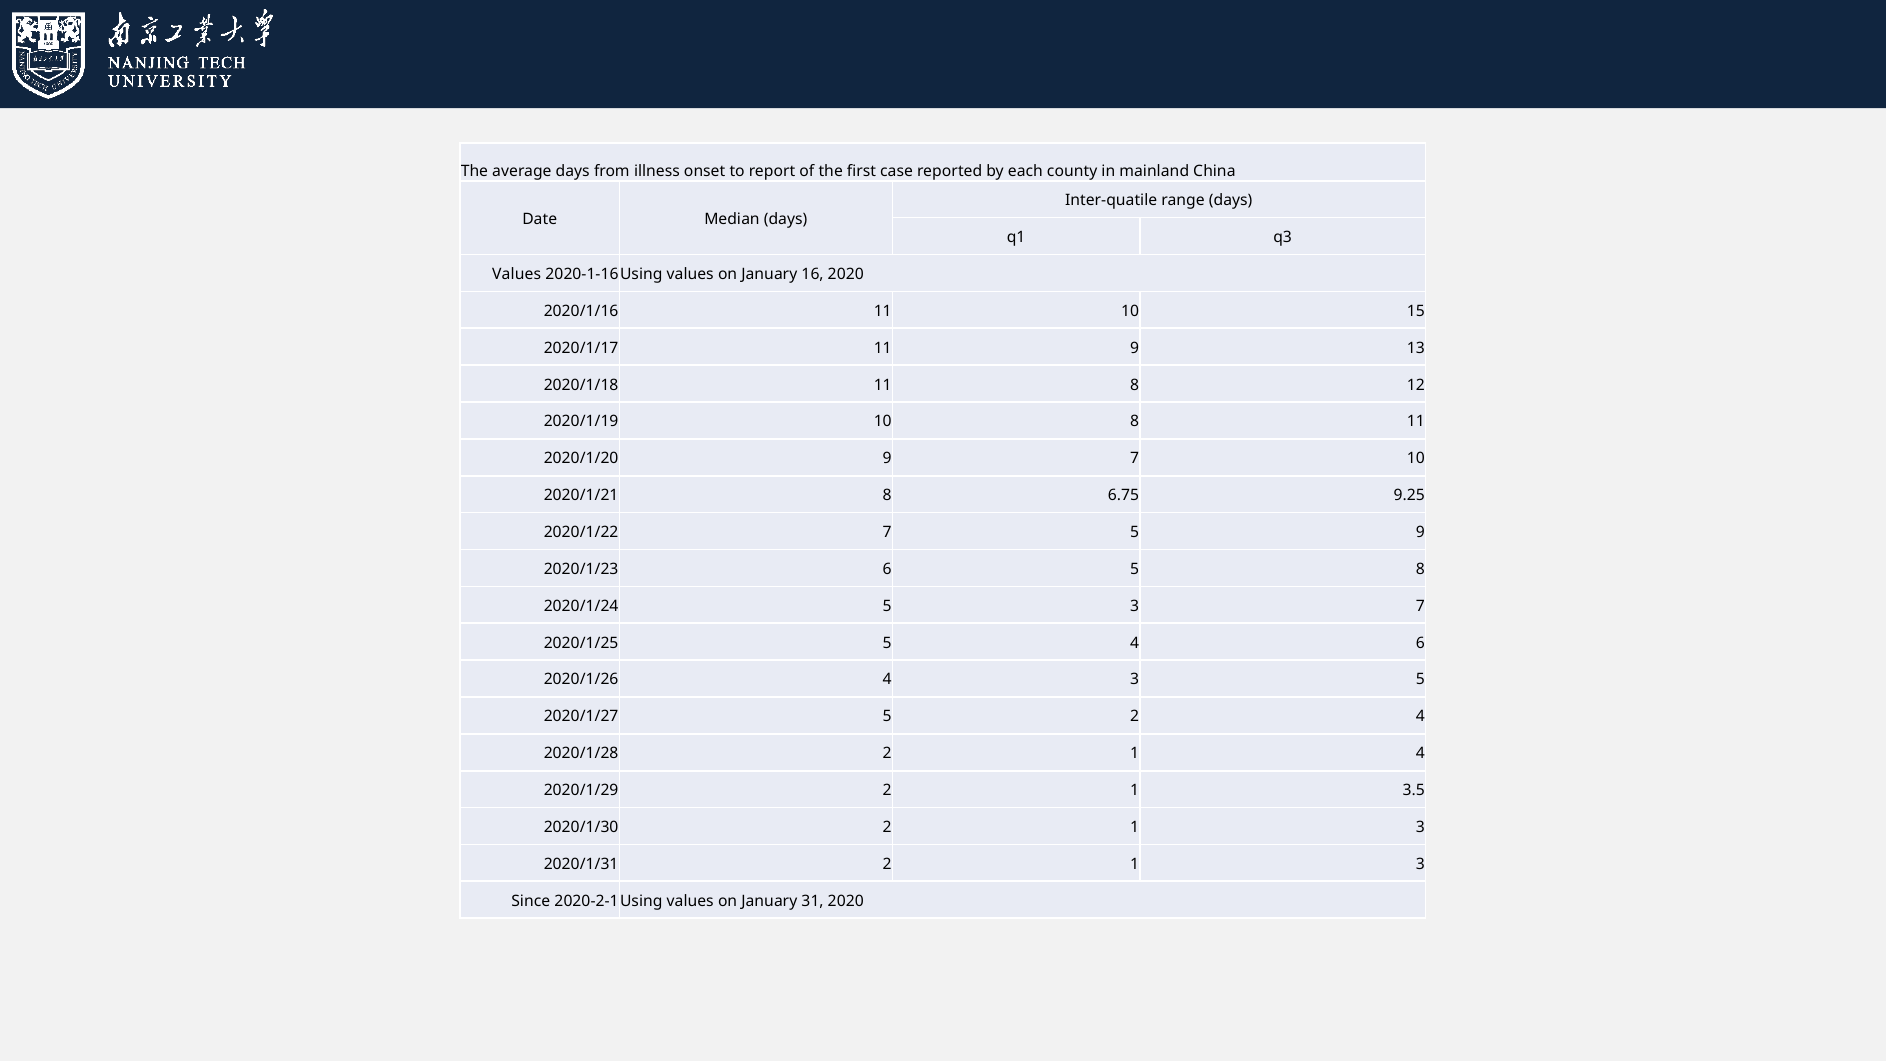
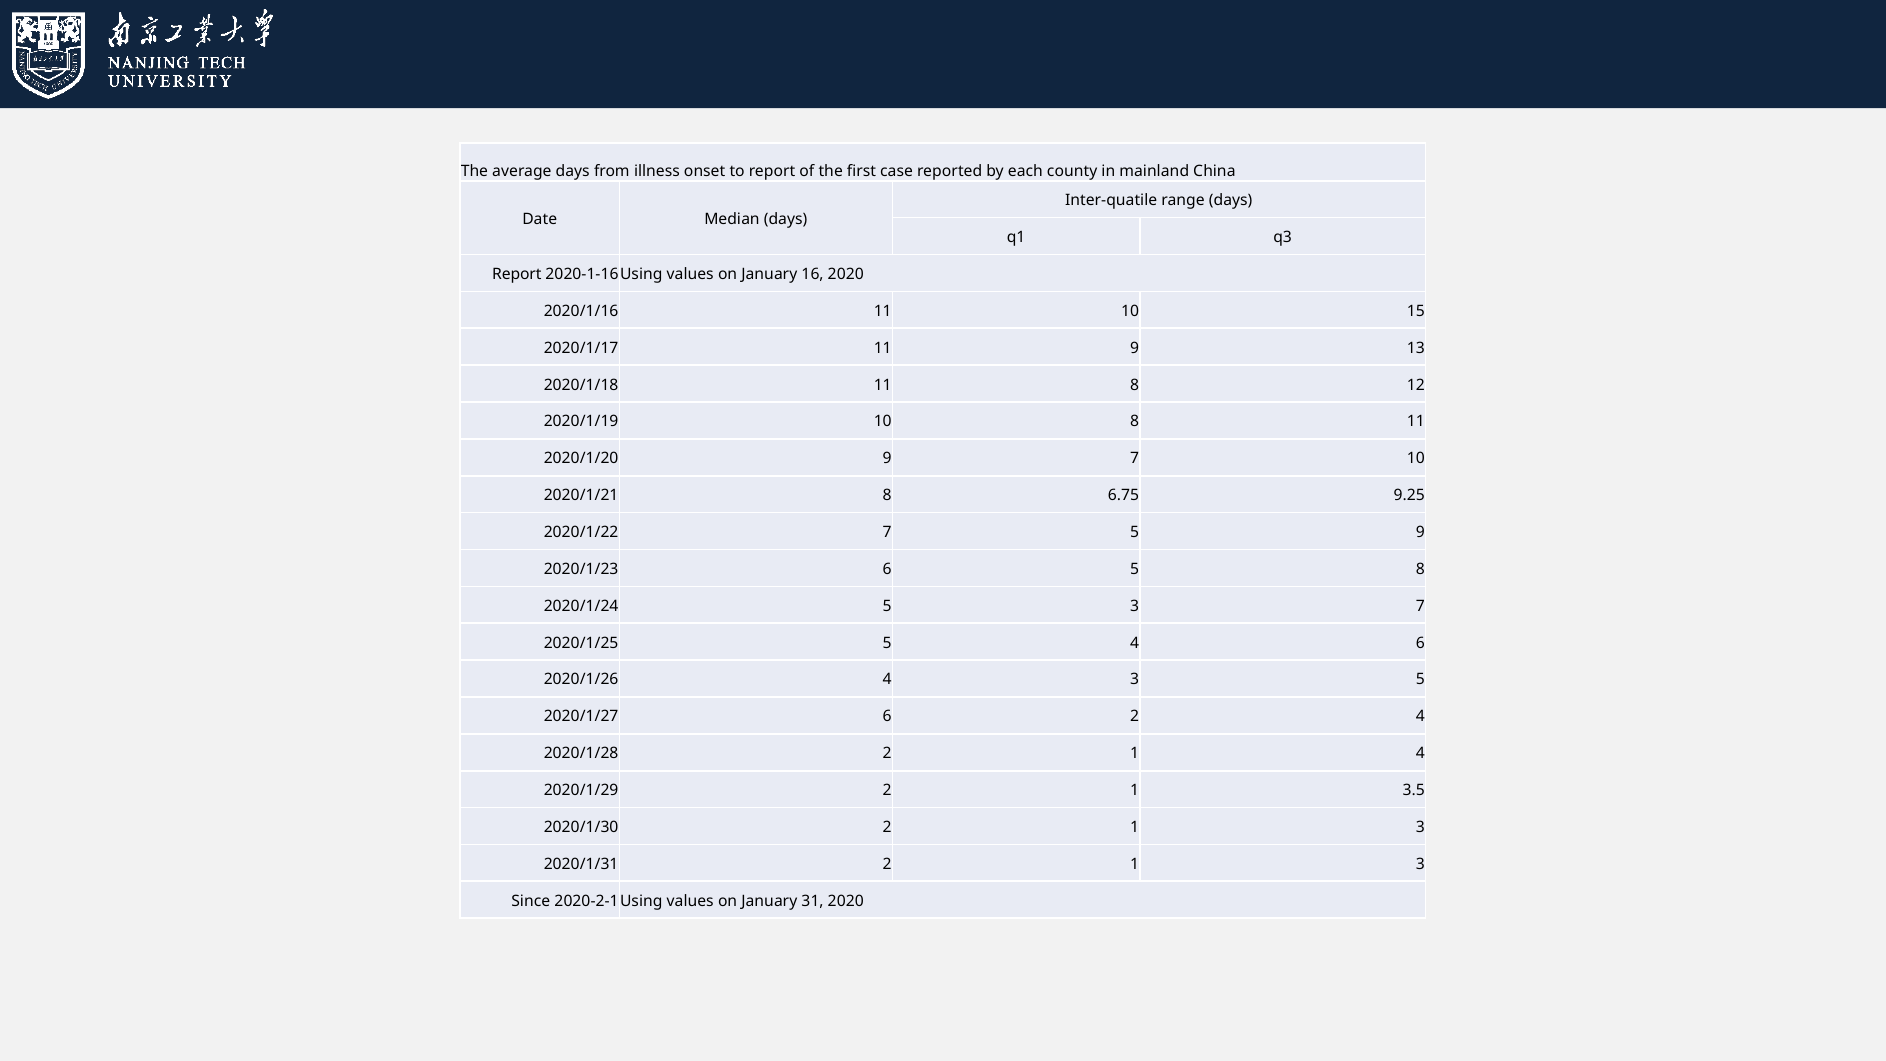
Values: Values -> Report (517, 274)
2020/1/27 5: 5 -> 6 (887, 717)
